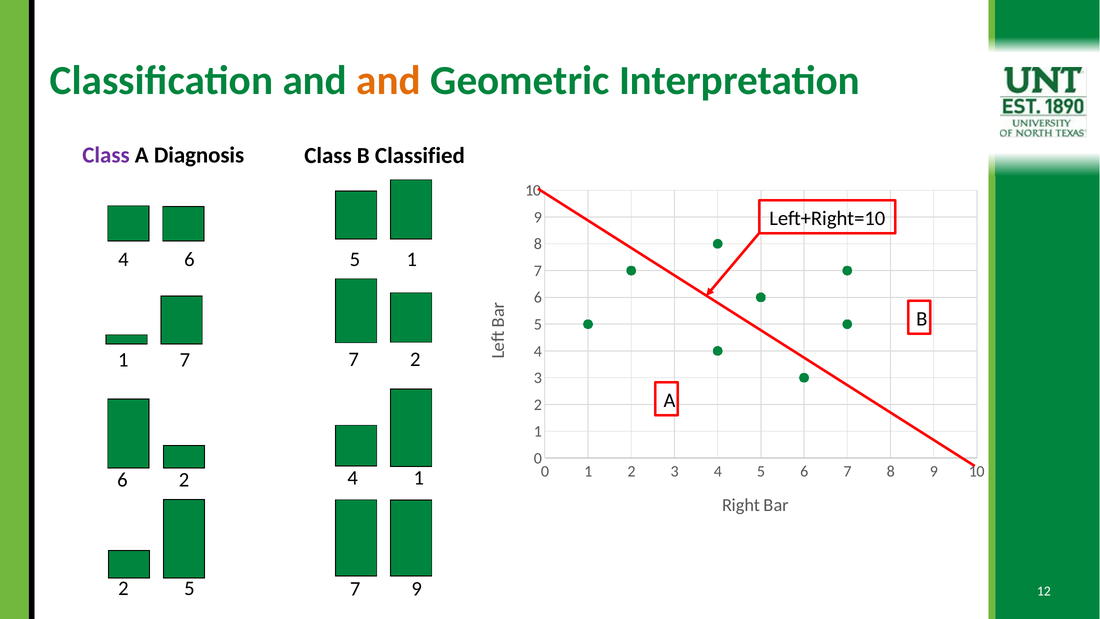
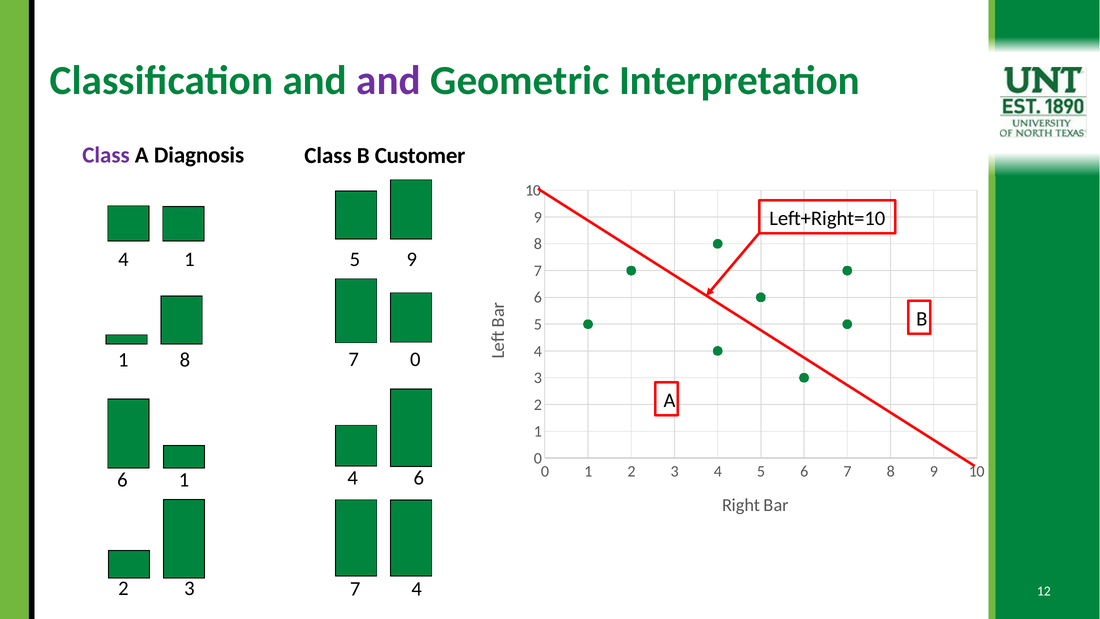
and colour: orange -> purple (389, 80)
Classified: Classified -> Customer (420, 156)
4 6: 6 -> 1 (189, 259)
5 1: 1 -> 9 (412, 260)
7 2: 2 -> 0 (415, 359)
7: 7 -> 8 (185, 360)
4 1: 1 -> 6 (419, 478)
6 2: 2 -> 1 (184, 480)
5: 5 -> 3 (189, 588)
7 9: 9 -> 4 (417, 589)
